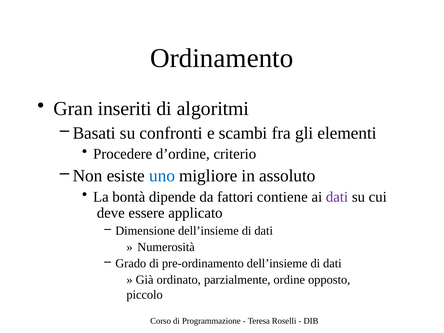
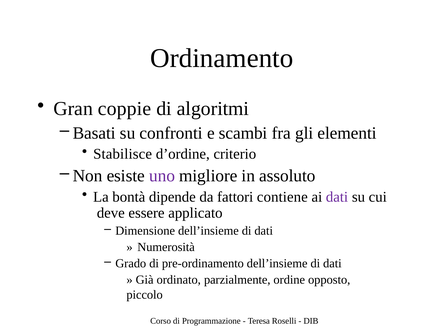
inseriti: inseriti -> coppie (125, 109)
Procedere: Procedere -> Stabilisce (123, 154)
uno colour: blue -> purple (162, 176)
